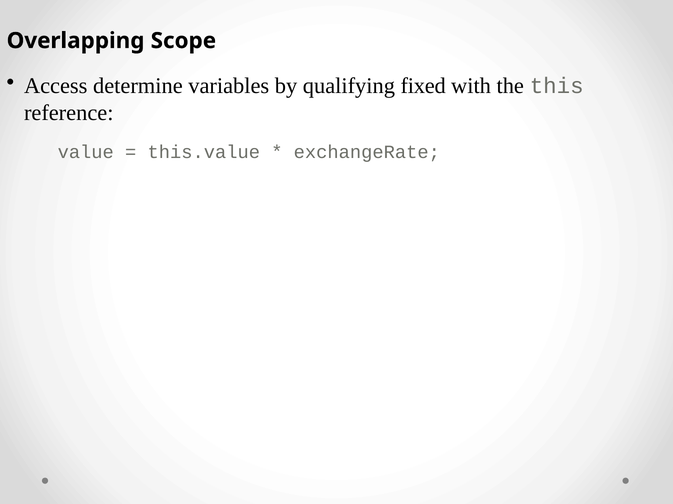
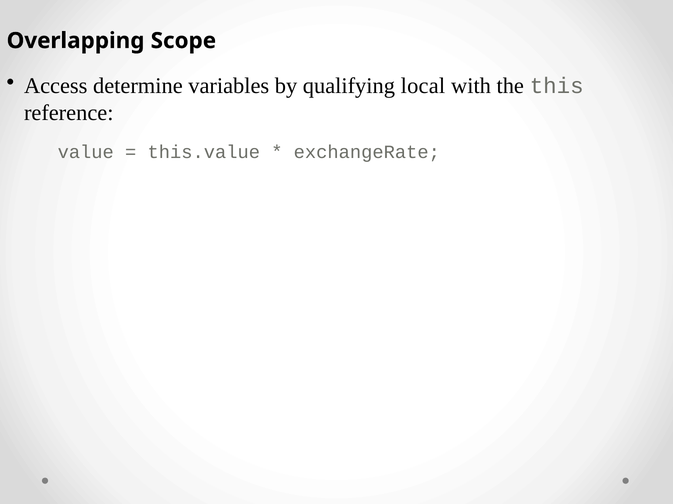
fixed: fixed -> local (423, 86)
